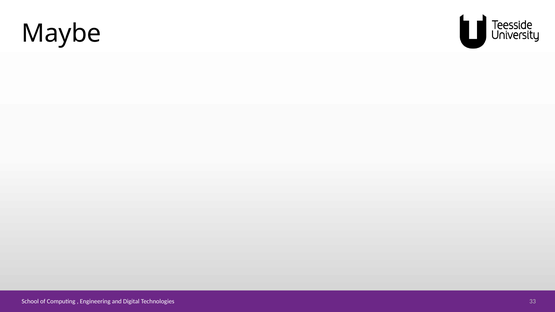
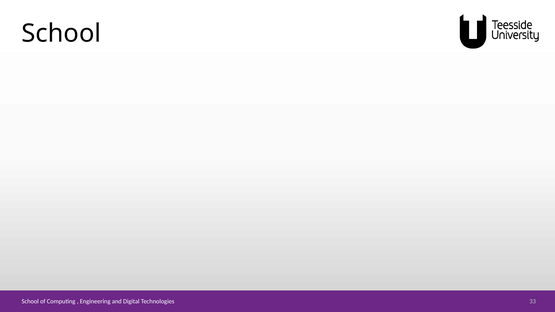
Maybe: Maybe -> School (61, 34)
